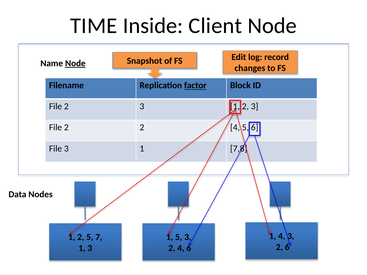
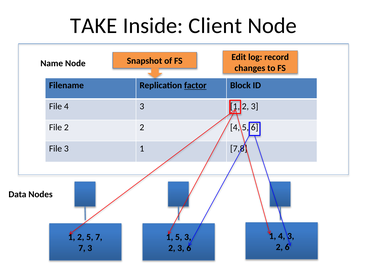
TIME: TIME -> TAKE (94, 26)
Node underline: present -> none (75, 63)
2: 2 -> 4 (66, 107)
1: 1 -> 7 (82, 248)
4: 4 -> 3 (181, 248)
